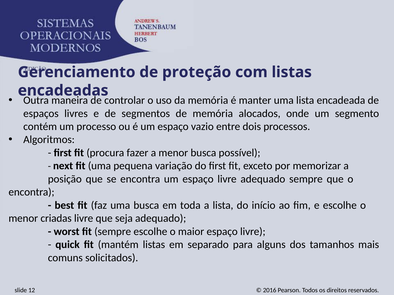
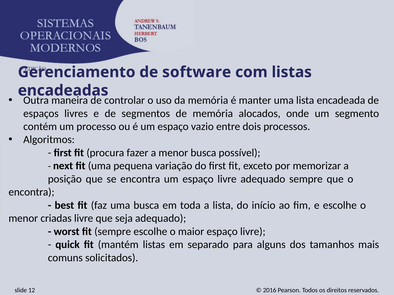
proteção: proteção -> software (197, 72)
